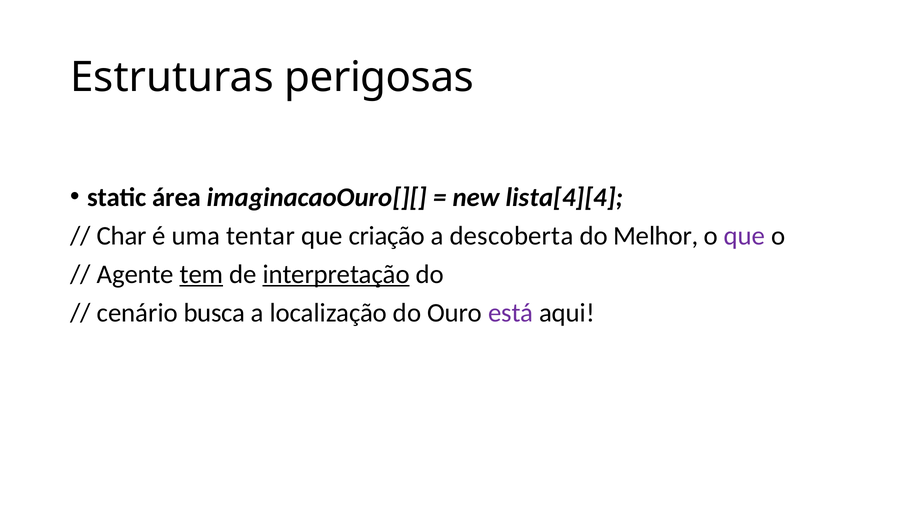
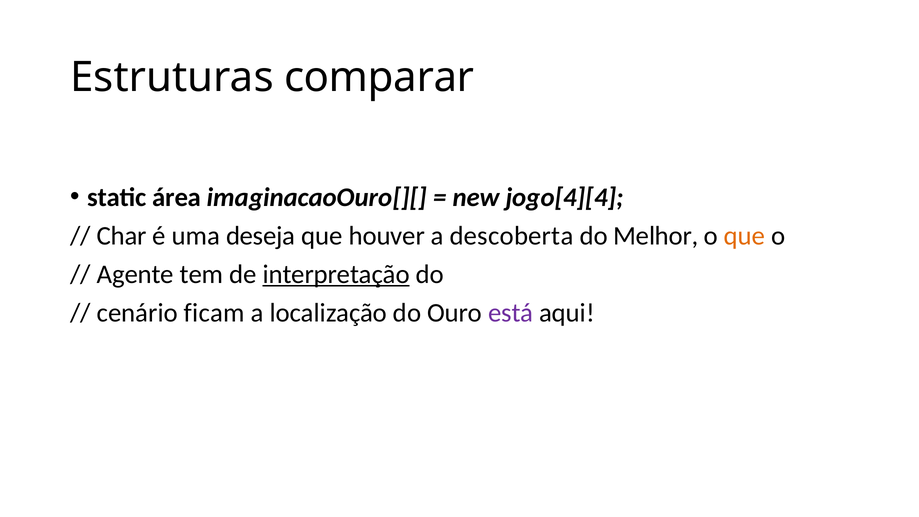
perigosas: perigosas -> comparar (379, 77)
lista[4][4: lista[4][4 -> jogo[4][4 (565, 197)
tentar: tentar -> deseja (261, 236)
criação: criação -> houver (387, 236)
que colour: purple -> orange (744, 236)
tem underline: present -> none (202, 274)
busca: busca -> ficam (214, 313)
